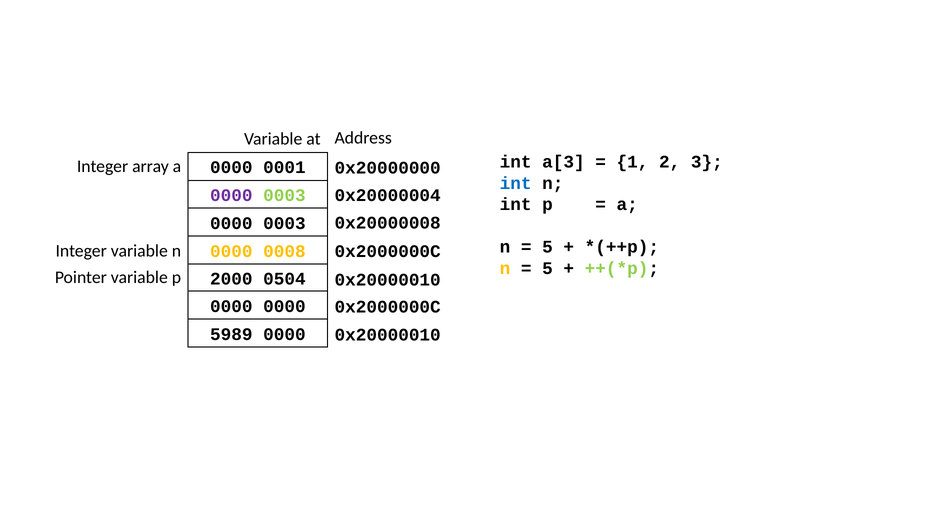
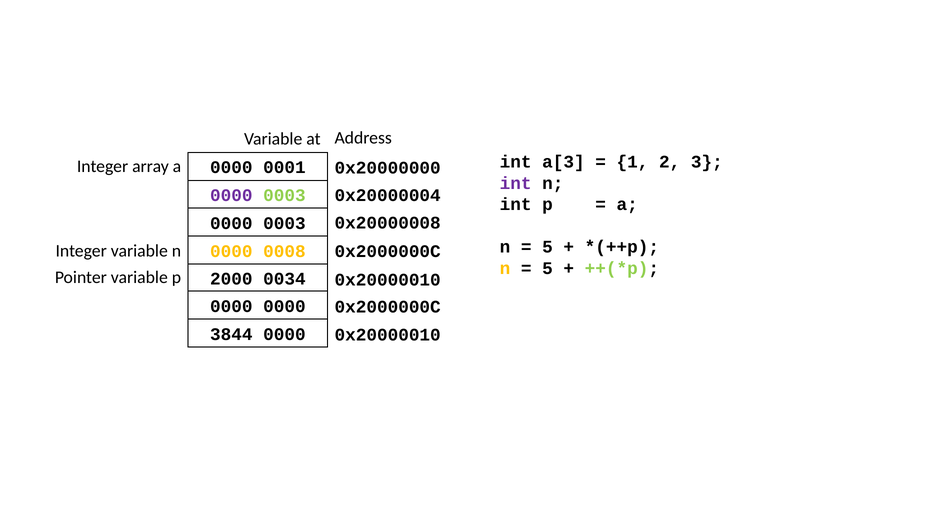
int colour: blue -> purple (516, 183)
0504: 0504 -> 0034 (284, 279)
5989: 5989 -> 3844 (231, 334)
